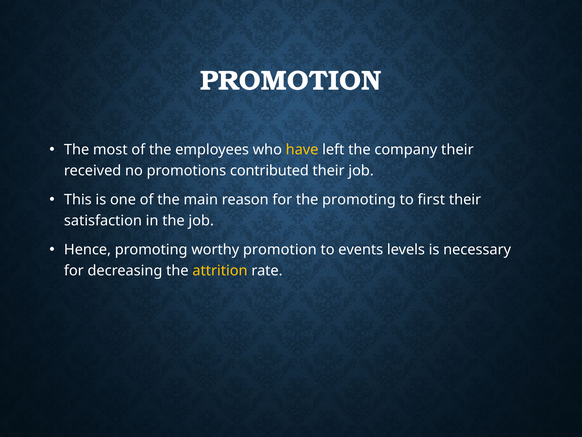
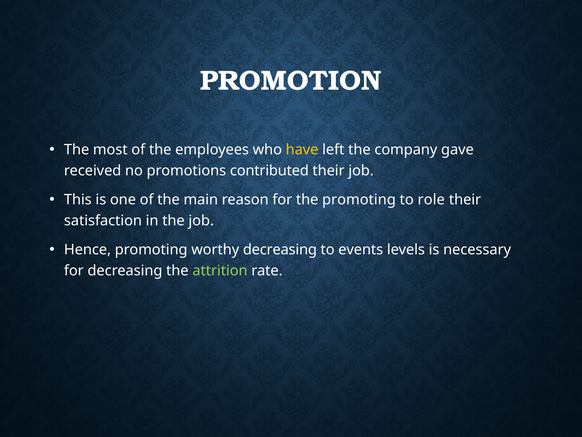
company their: their -> gave (457, 150)
first: first -> role (431, 200)
worthy promotion: promotion -> decreasing (280, 249)
attrition colour: yellow -> light green (220, 270)
